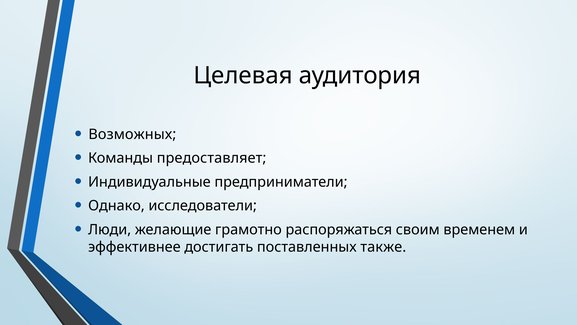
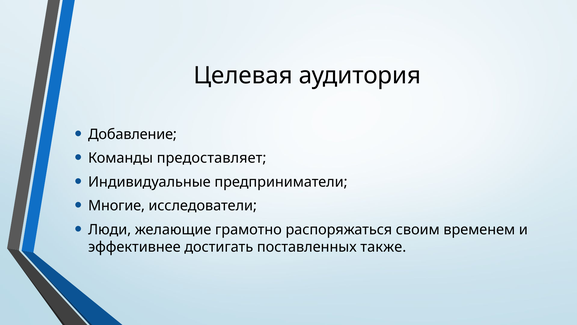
Возможных: Возможных -> Добавление (132, 134)
Однако: Однако -> Многие (116, 205)
